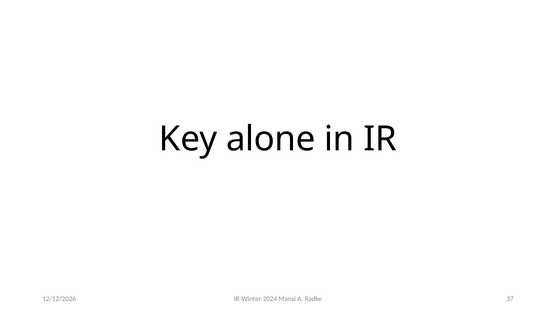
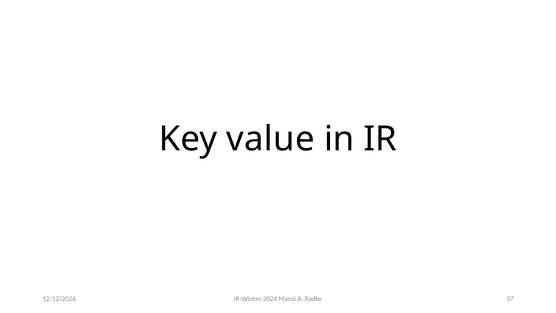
alone: alone -> value (270, 139)
